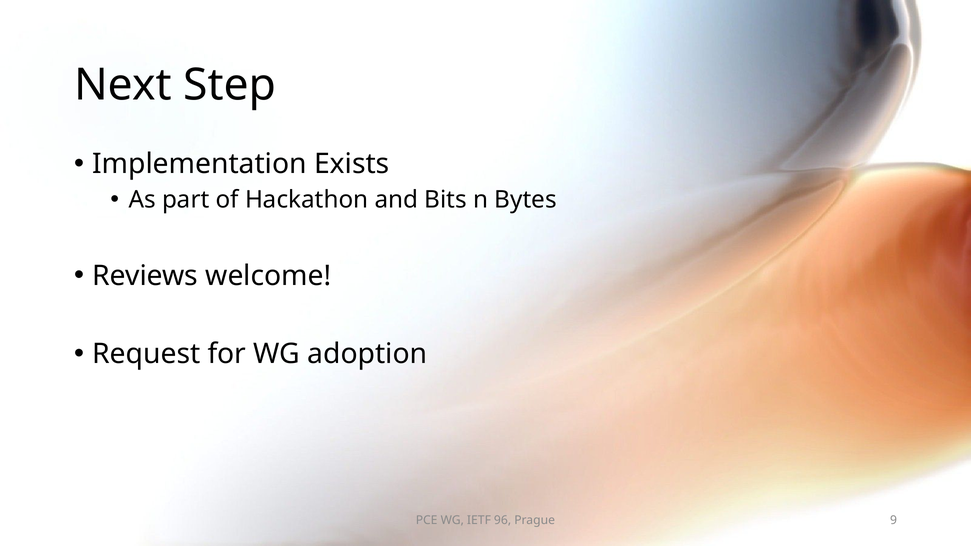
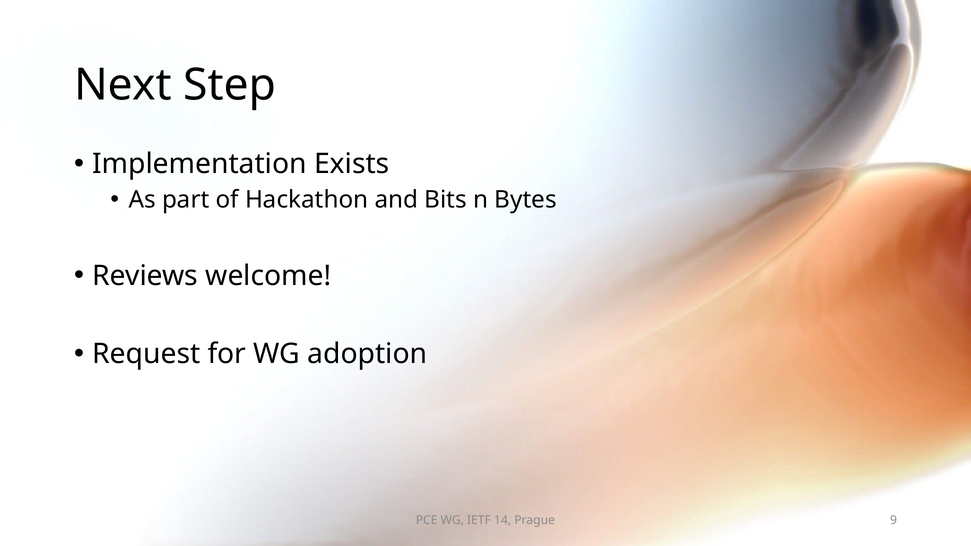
96: 96 -> 14 (503, 521)
